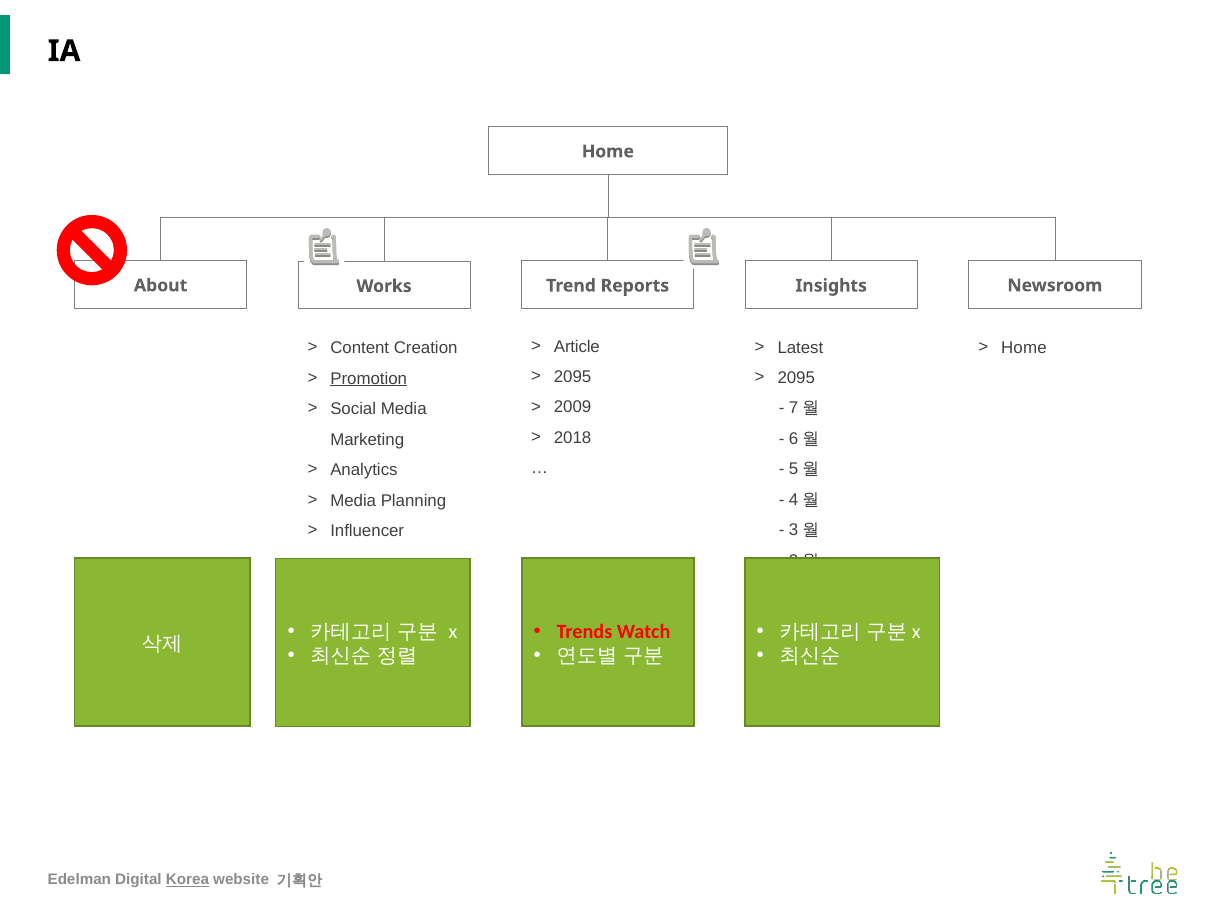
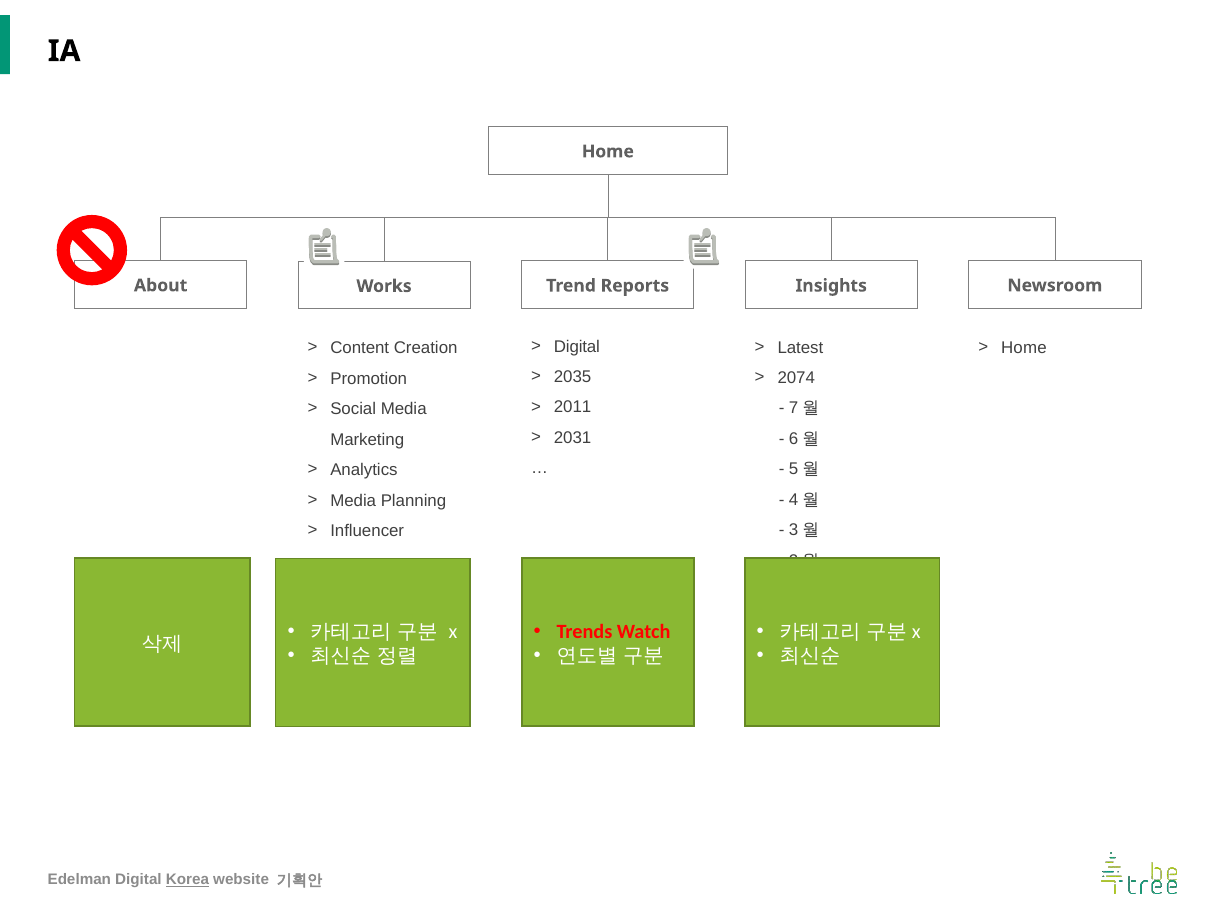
Article: Article -> Digital (577, 346)
2095: 2095 -> 2035 (573, 377)
2095: 2095 -> 2074 (796, 378)
Promotion underline: present -> none (369, 379)
2009: 2009 -> 2011 (573, 407)
2018: 2018 -> 2031 (573, 438)
